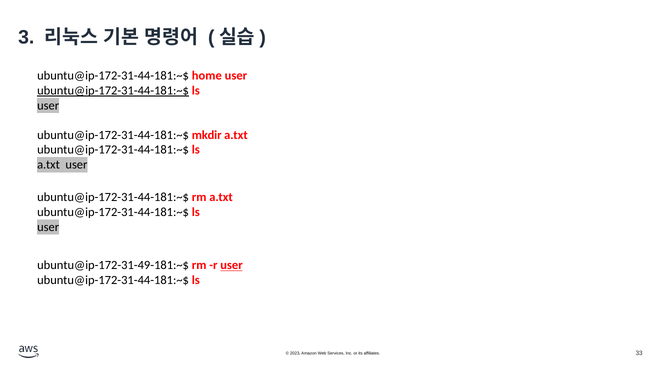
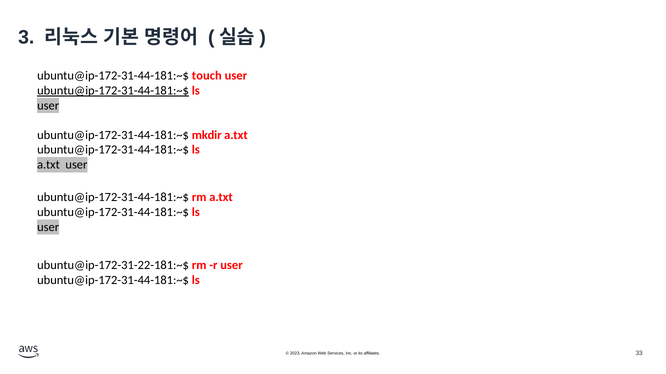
home: home -> touch (207, 76)
ubuntu@ip-172-31-49-181:~$: ubuntu@ip-172-31-49-181:~$ -> ubuntu@ip-172-31-22-181:~$ (113, 266)
user underline: present -> none (231, 266)
